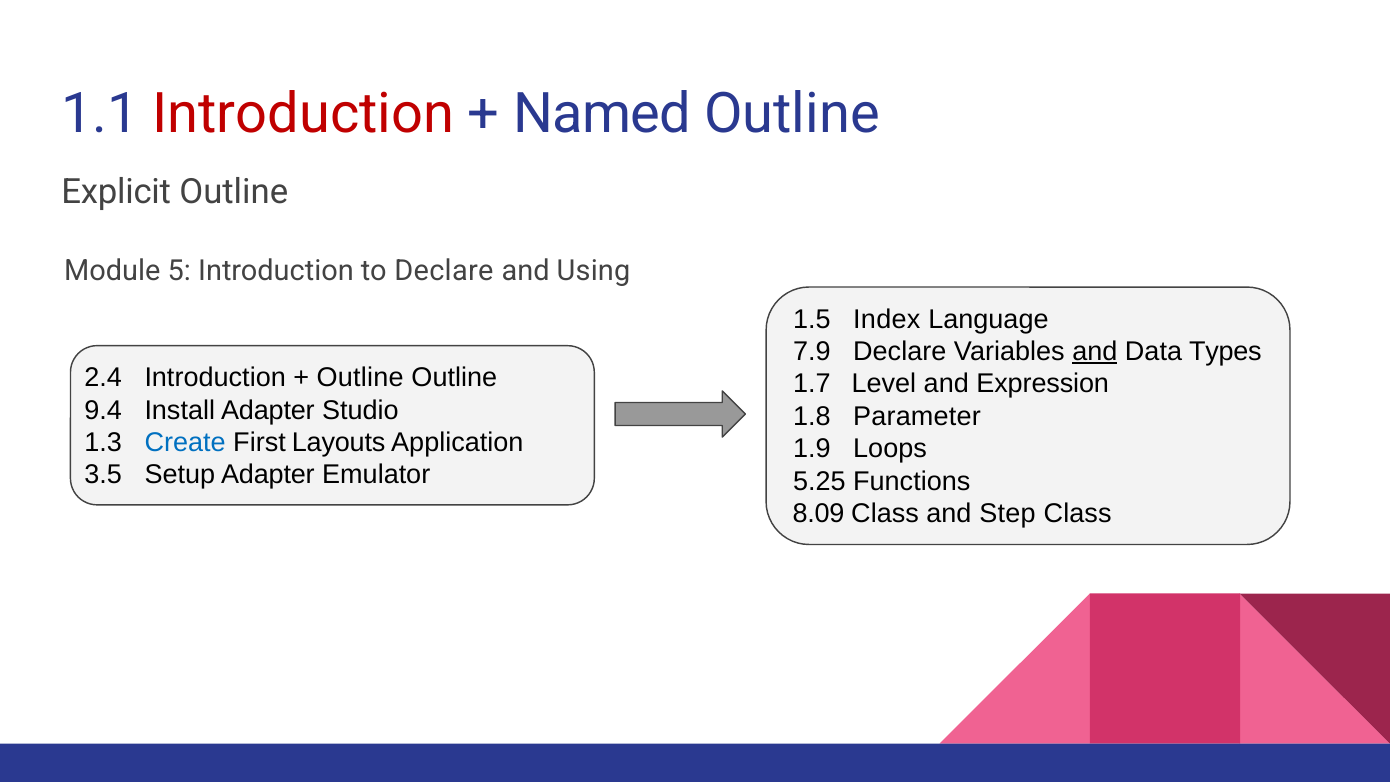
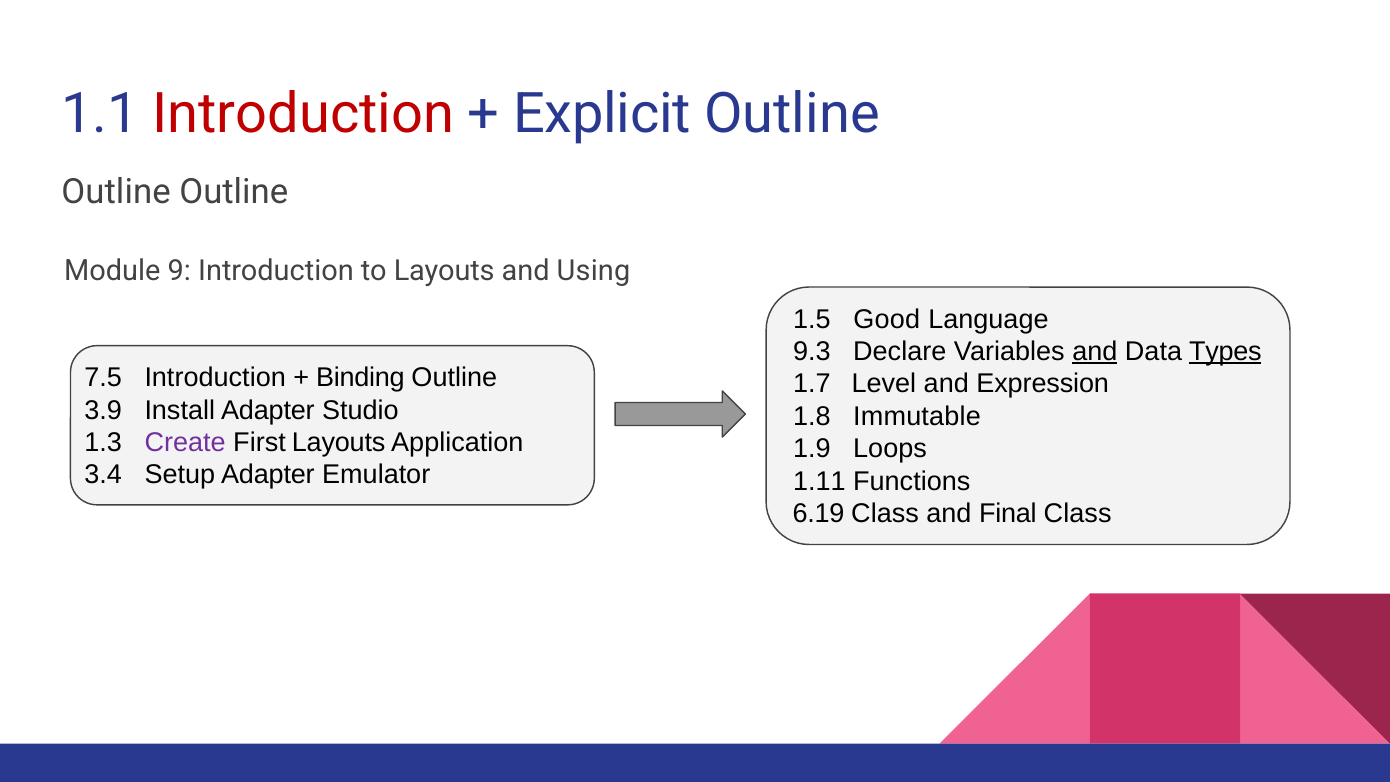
Named: Named -> Explicit (602, 114)
Explicit: Explicit -> Outline (116, 192)
5: 5 -> 9 (179, 270)
to Declare: Declare -> Layouts (444, 270)
Index: Index -> Good (887, 319)
7.9: 7.9 -> 9.3 (812, 351)
Types underline: none -> present (1225, 351)
2.4: 2.4 -> 7.5 (103, 378)
Outline: Outline -> Binding (360, 378)
9.4: 9.4 -> 3.9 (103, 410)
Parameter: Parameter -> Immutable (917, 416)
Create colour: blue -> purple (185, 443)
3.5: 3.5 -> 3.4 (103, 475)
5.25: 5.25 -> 1.11 (819, 481)
8.09: 8.09 -> 6.19 (818, 514)
Step: Step -> Final (1008, 514)
